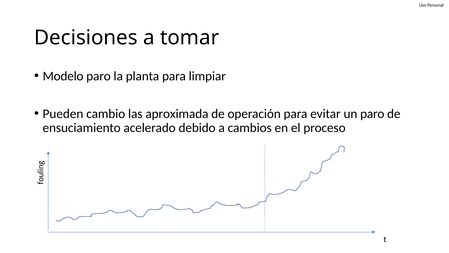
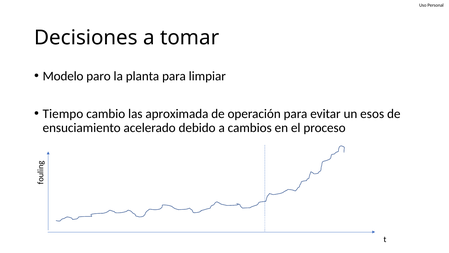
Pueden: Pueden -> Tiempo (63, 114)
un paro: paro -> esos (372, 114)
